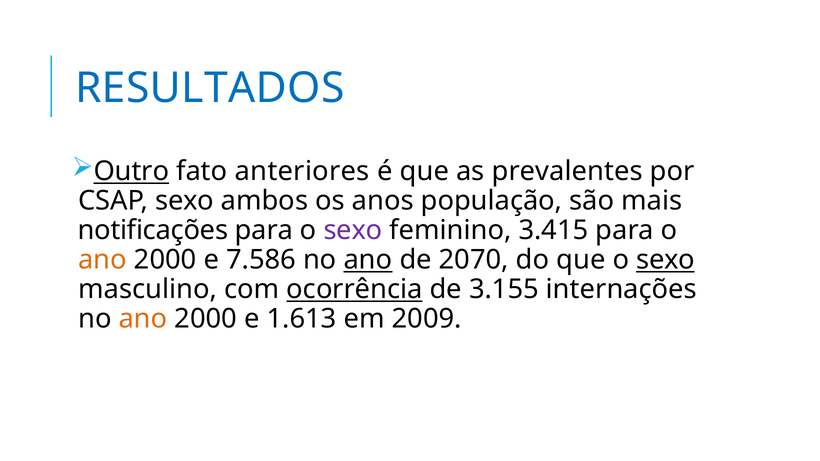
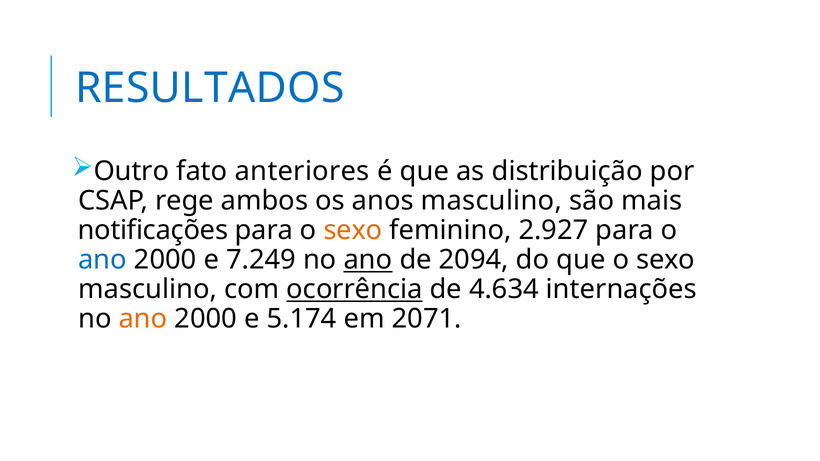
Outro underline: present -> none (131, 171)
prevalentes: prevalentes -> distribuição (567, 171)
CSAP sexo: sexo -> rege (184, 201)
anos população: população -> masculino (491, 201)
sexo colour: purple -> orange (353, 231)
3.415: 3.415 -> 2.927 (553, 231)
ano colour: orange -> blue (102, 260)
7.586: 7.586 -> 7.249 (261, 260)
2070: 2070 -> 2094 (474, 260)
sexo underline: present -> none (666, 260)
3.155: 3.155 -> 4.634 (504, 290)
1.613: 1.613 -> 5.174 (302, 319)
2009: 2009 -> 2071 (427, 319)
